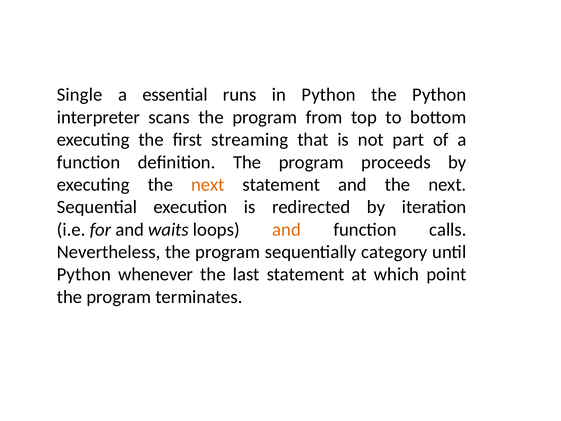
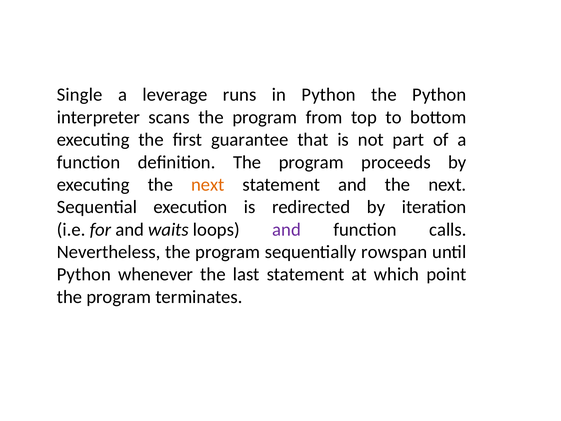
essential: essential -> leverage (175, 95)
streaming: streaming -> guarantee (250, 140)
and colour: orange -> purple (287, 229)
category: category -> rowspan (394, 252)
